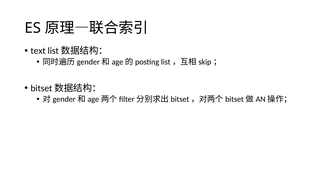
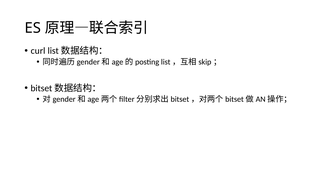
text: text -> curl (38, 51)
